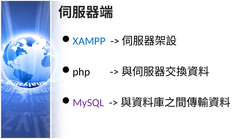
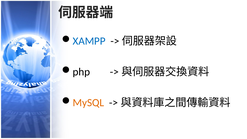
MySQL colour: purple -> orange (88, 103)
